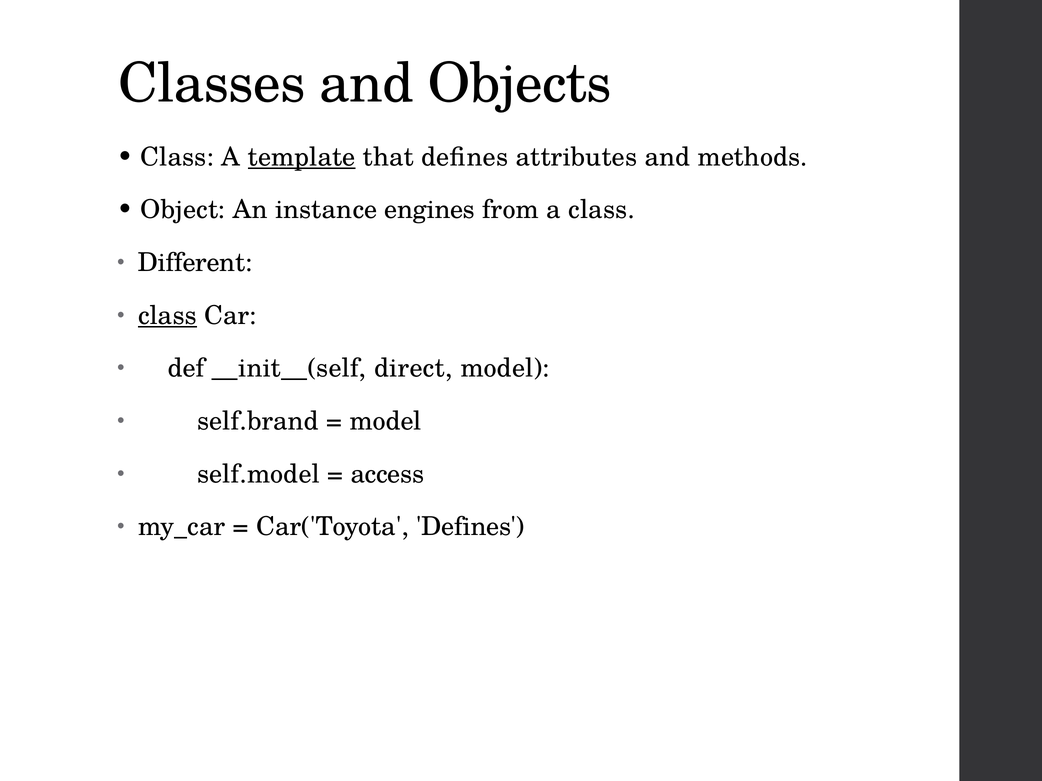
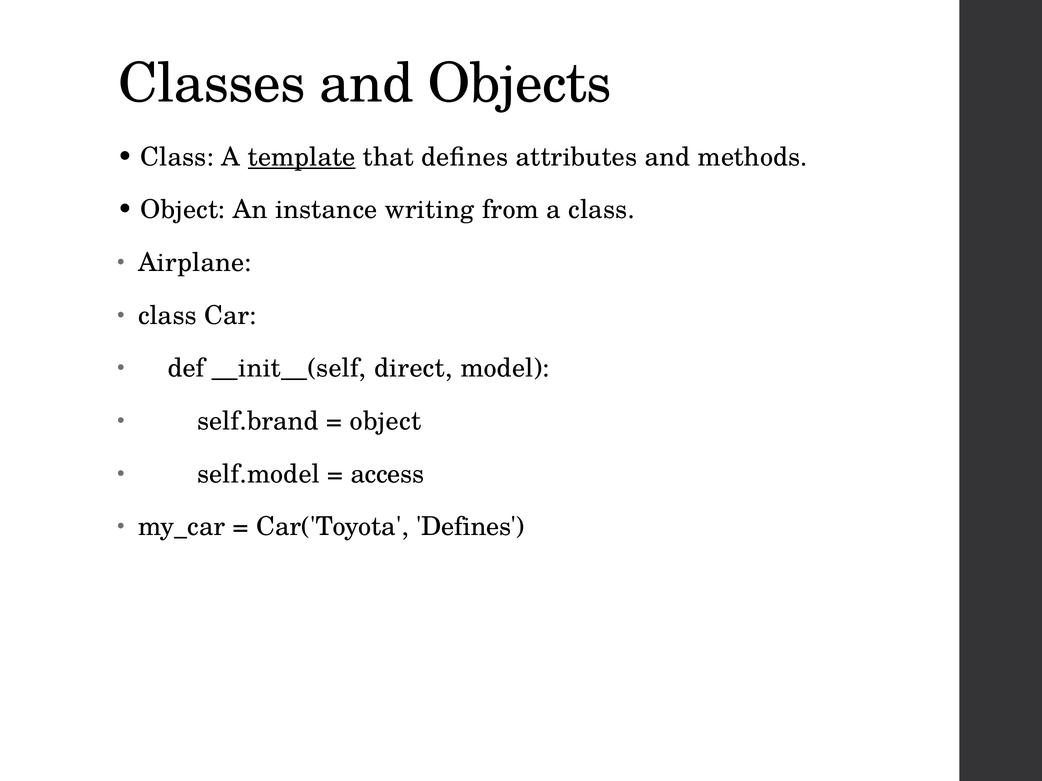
engines: engines -> writing (429, 210)
Different: Different -> Airplane (195, 263)
class underline: present -> none (167, 316)
model: model -> object (386, 421)
